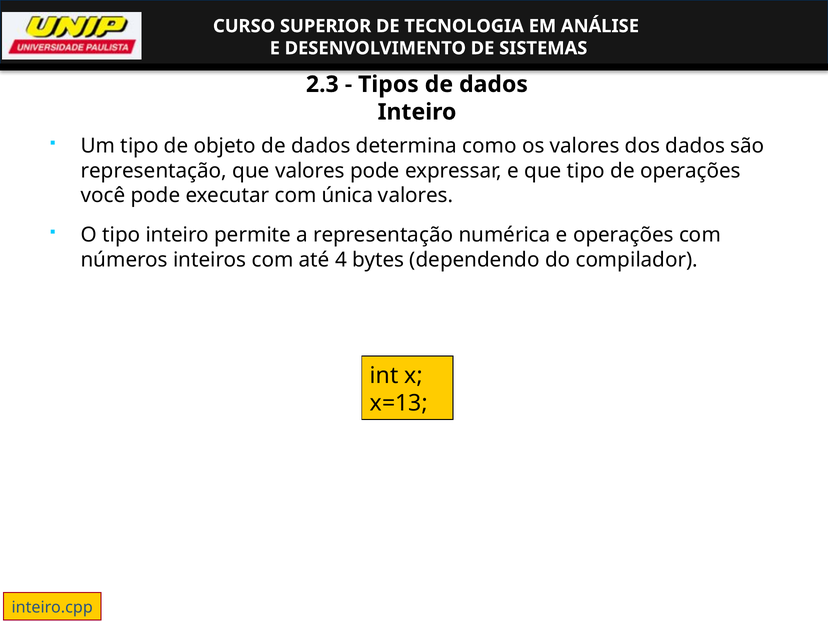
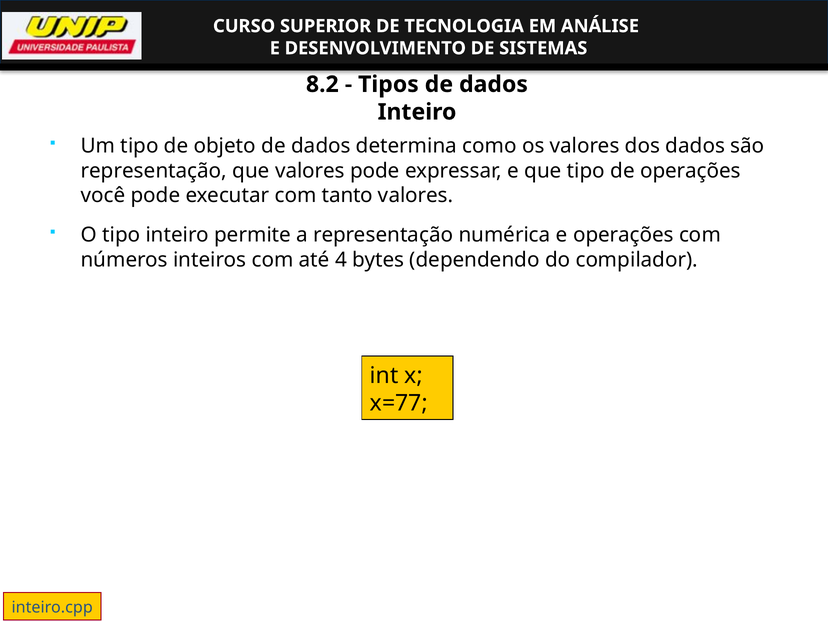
2.3: 2.3 -> 8.2 (322, 84)
única: única -> tanto (347, 196)
x=13: x=13 -> x=77 (399, 403)
